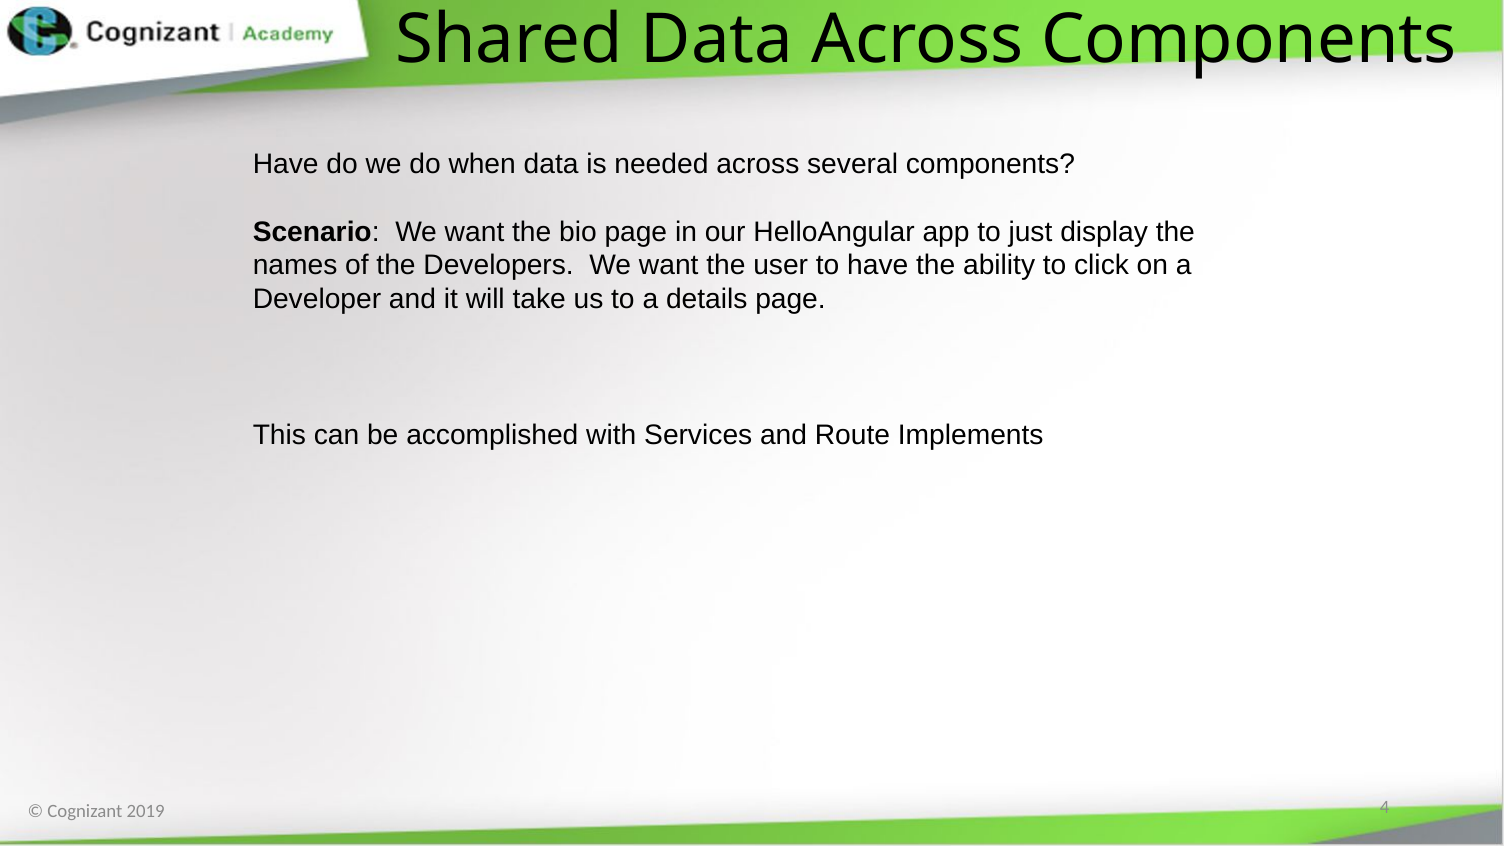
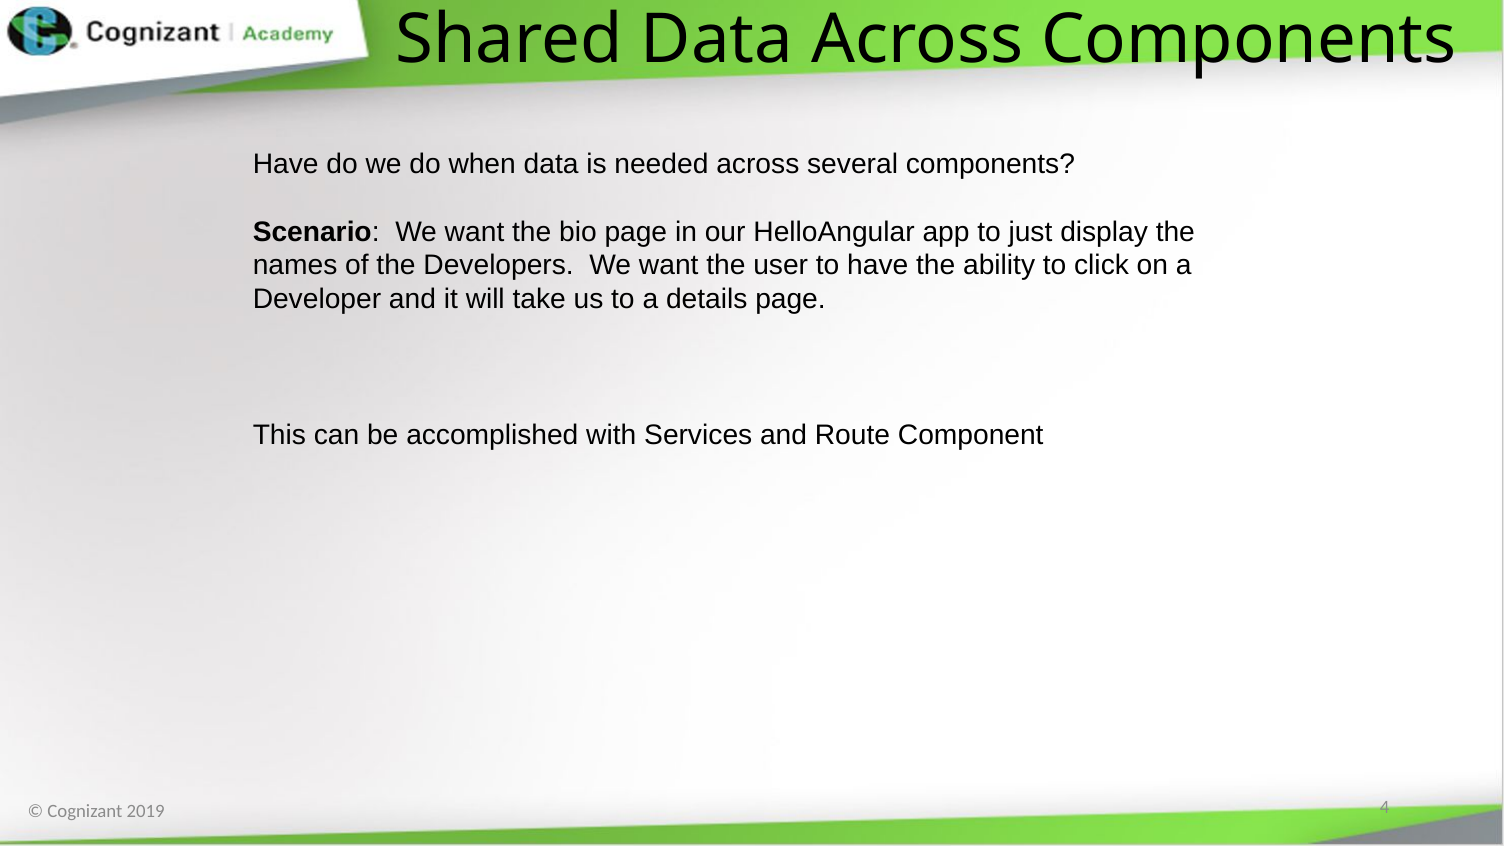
Implements: Implements -> Component (971, 435)
